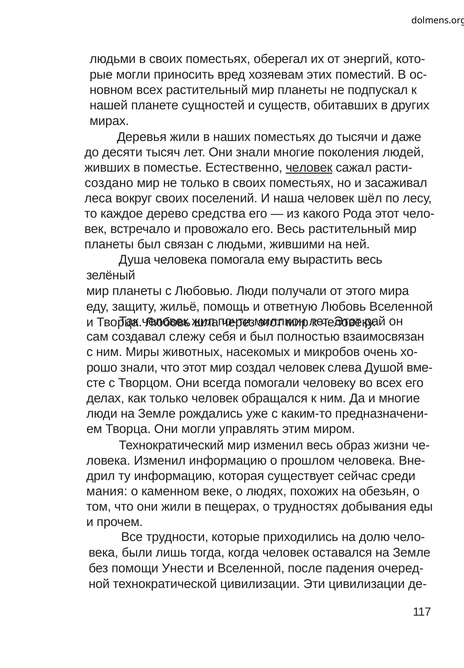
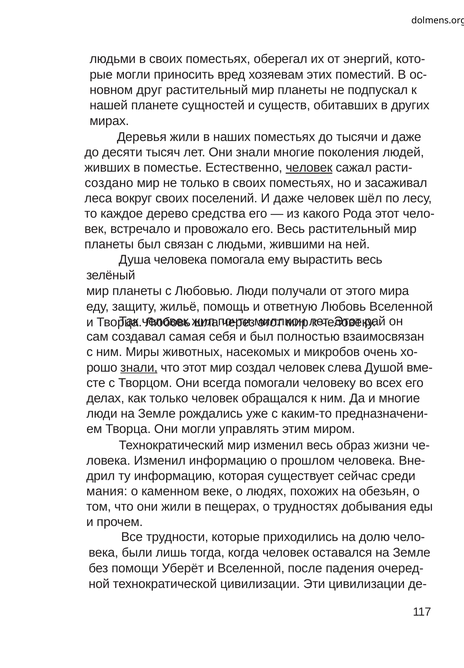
новном всех: всех -> друг (149, 90)
поселений И наша: наша -> даже (289, 198)
слежу: слежу -> самая (187, 337)
знали underline: none -> present (139, 367)
Унести: Унести -> Уберёт (183, 568)
